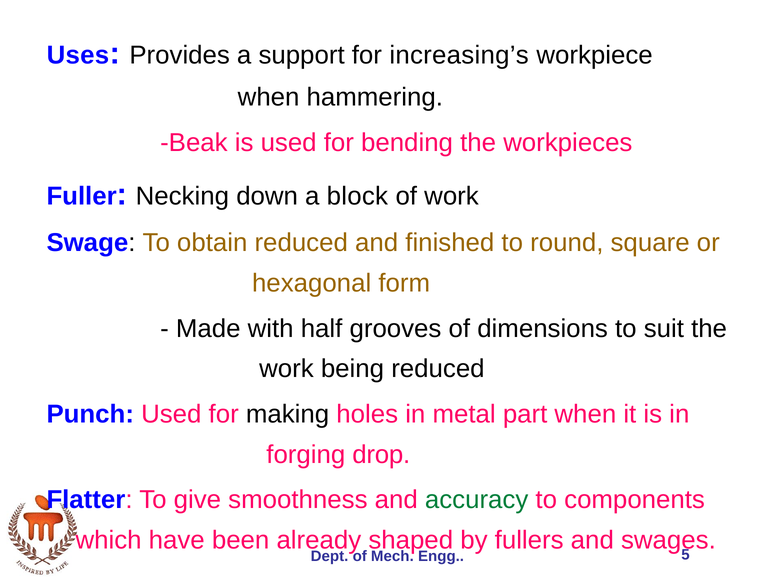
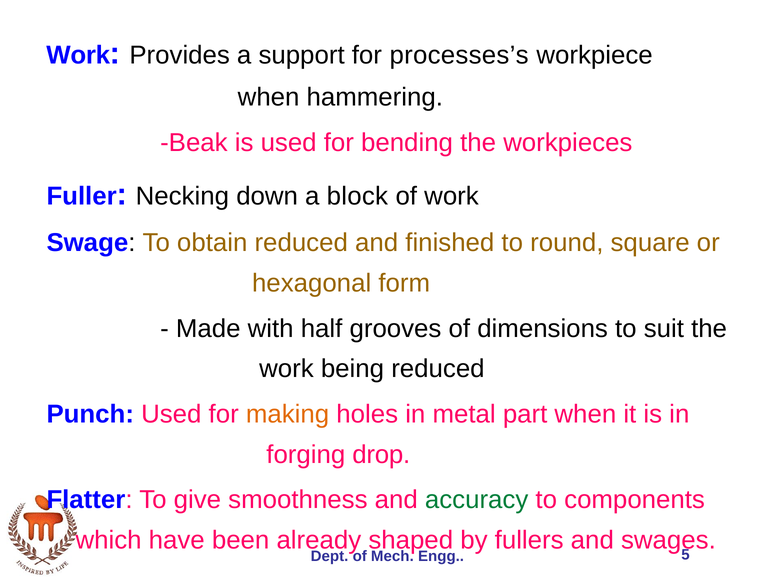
Uses: Uses -> Work (78, 55)
increasing’s: increasing’s -> processes’s (459, 55)
making colour: black -> orange (288, 414)
